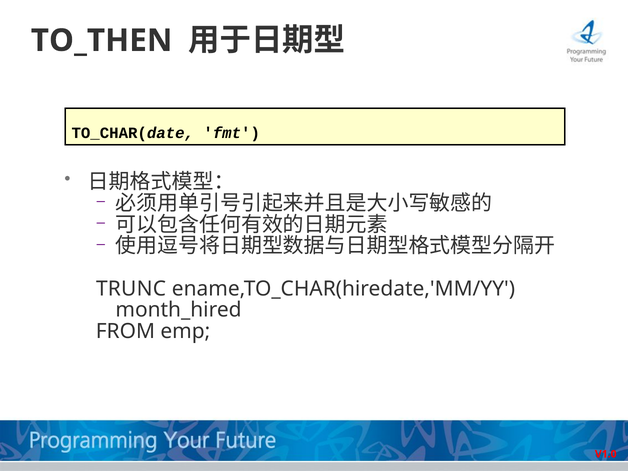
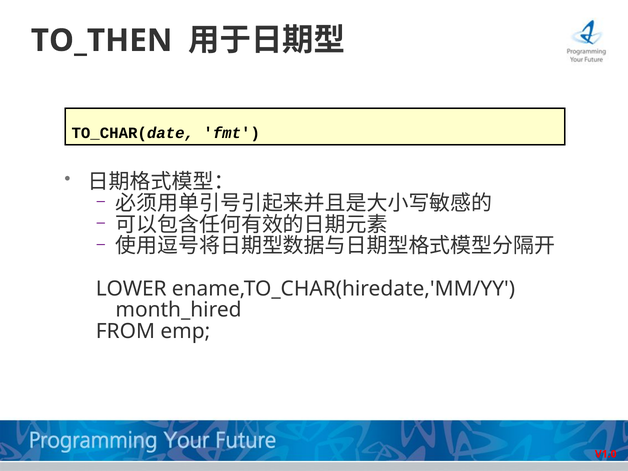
TRUNC: TRUNC -> LOWER (131, 289)
